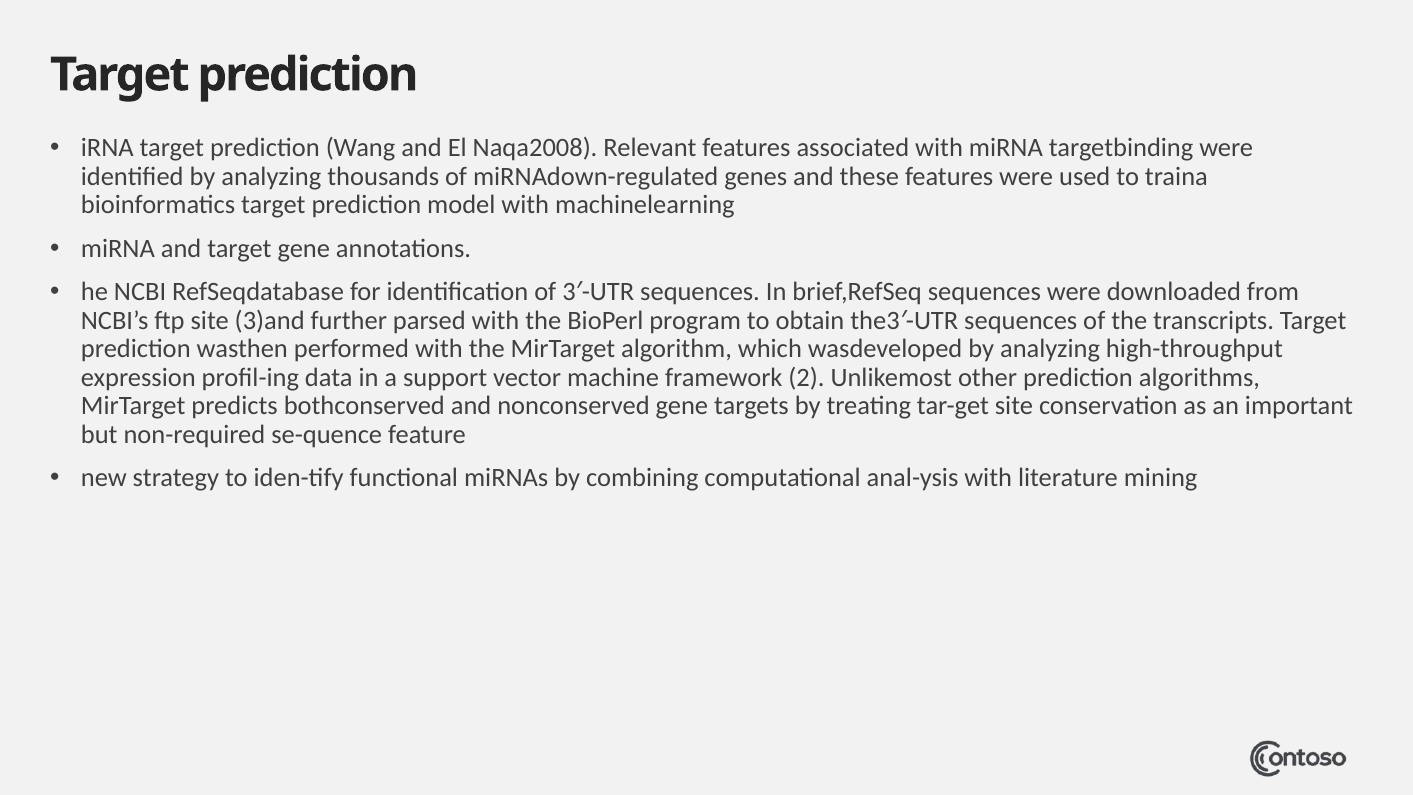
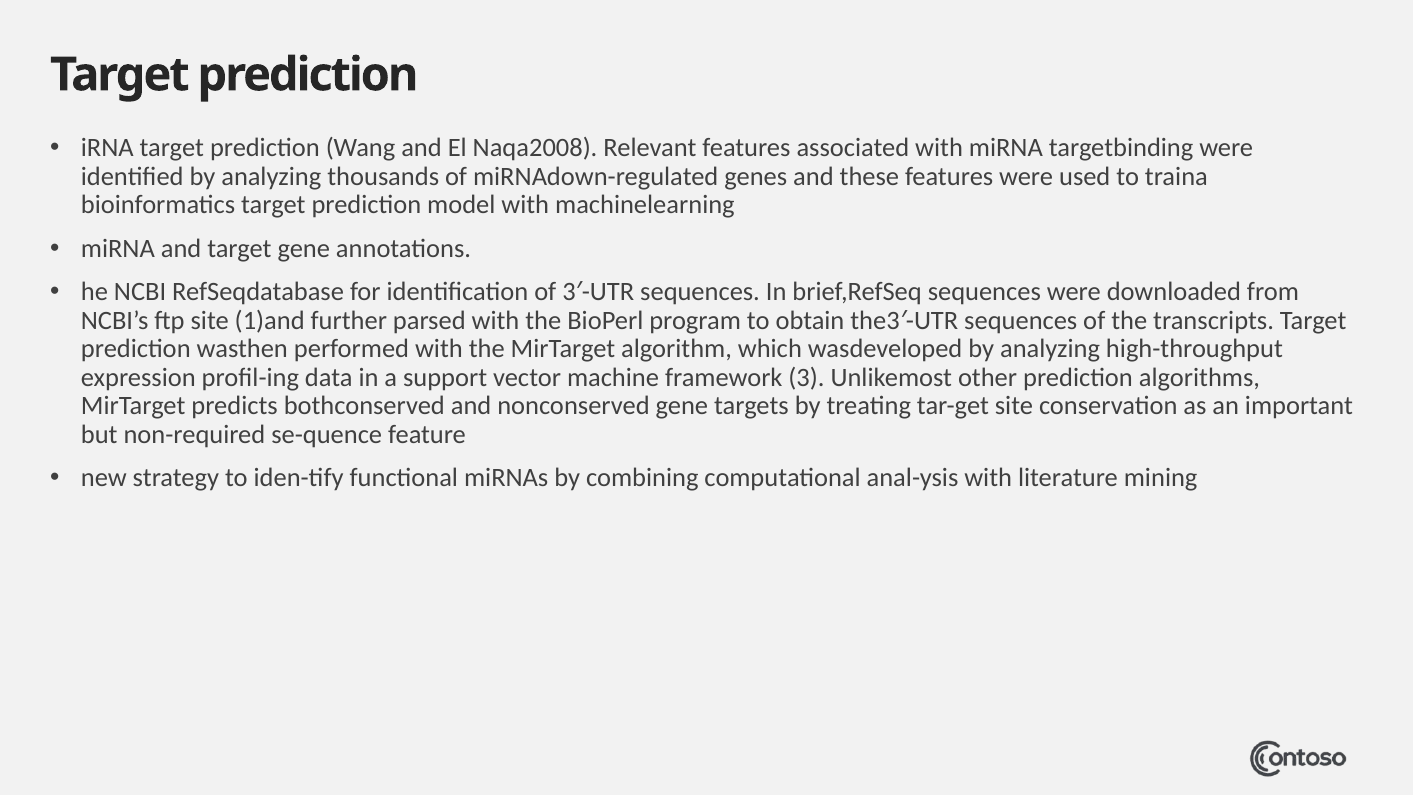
3)and: 3)and -> 1)and (270, 320)
2: 2 -> 3 (807, 377)
